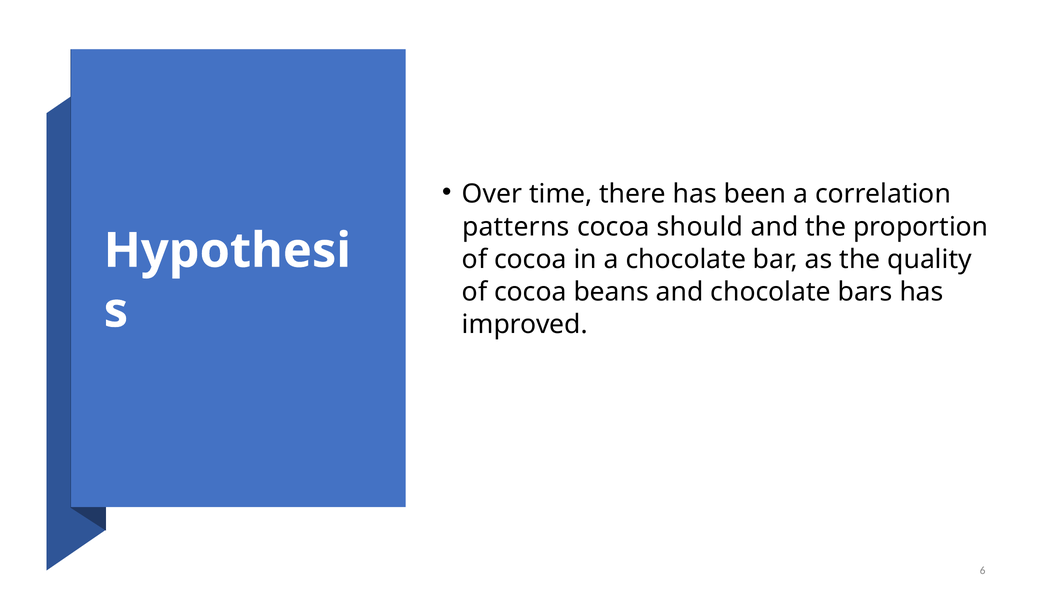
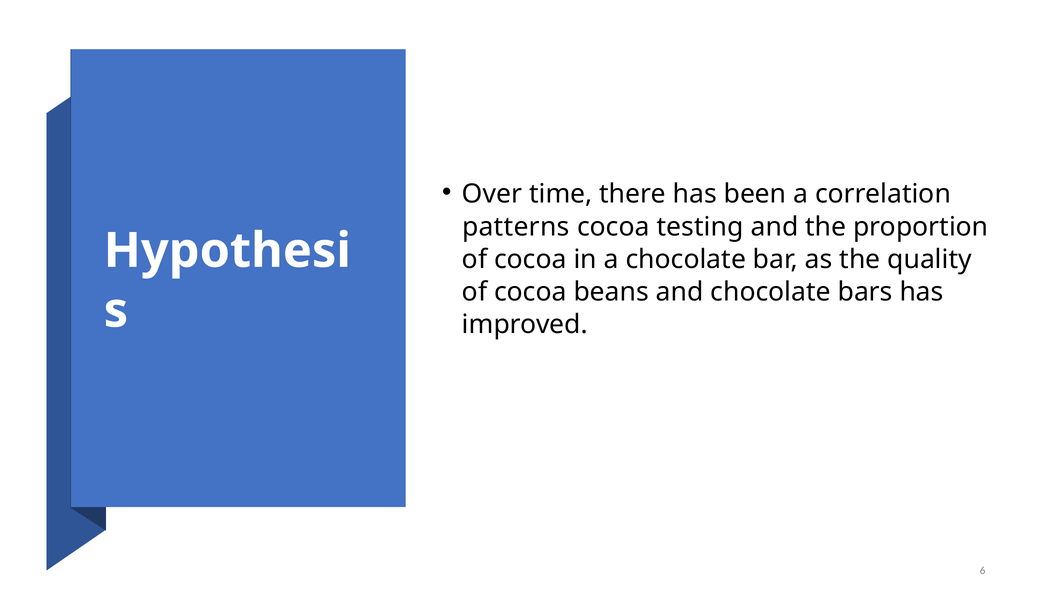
should: should -> testing (700, 227)
